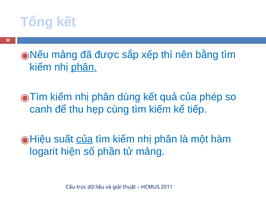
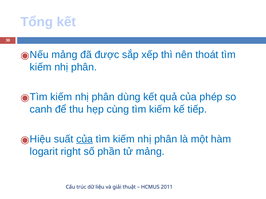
bằng: bằng -> thoát (207, 55)
phân underline: present -> none (84, 67)
hiện: hiện -> right (71, 152)
